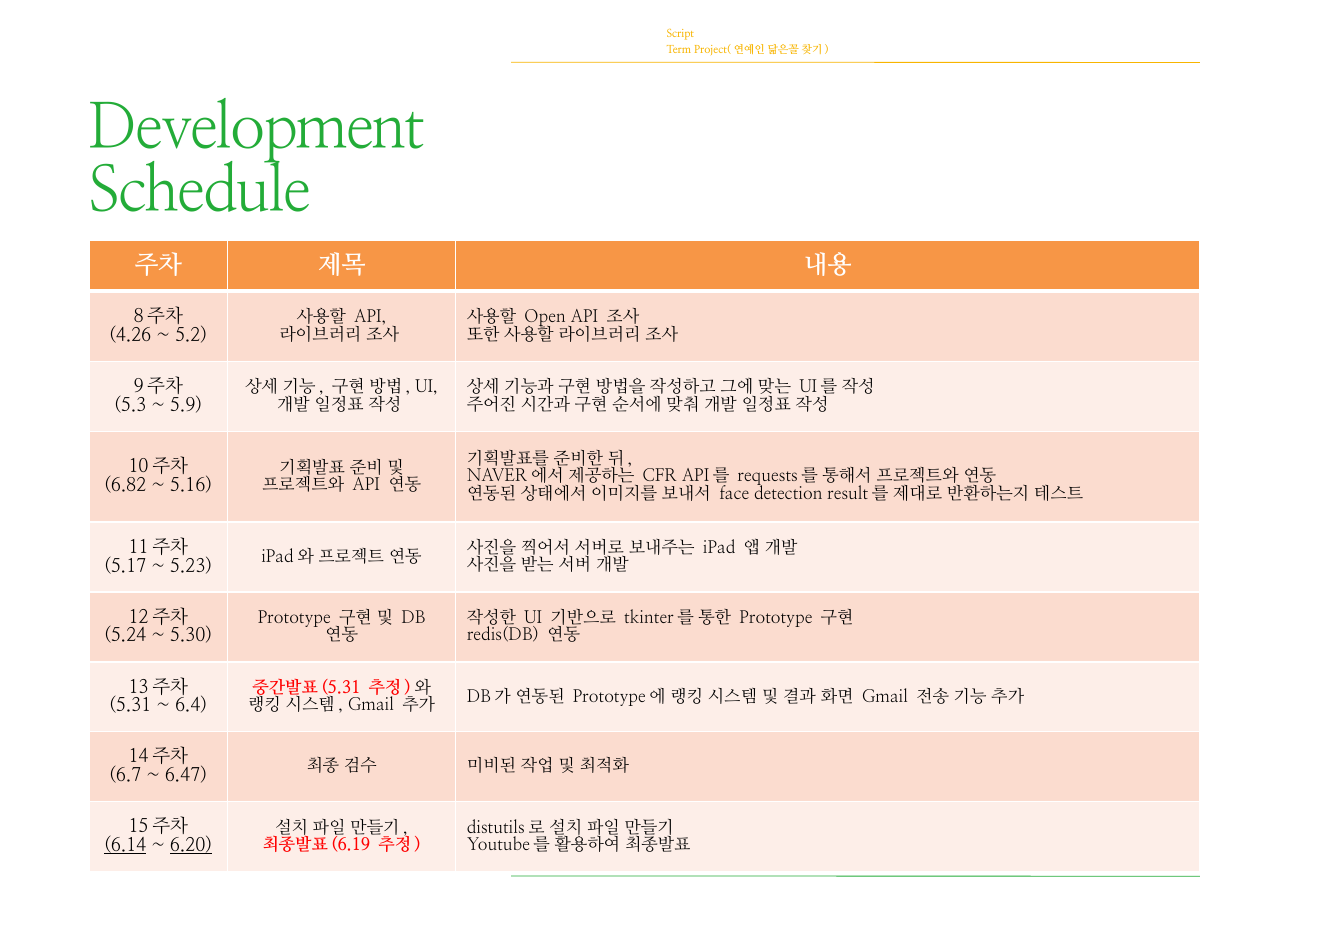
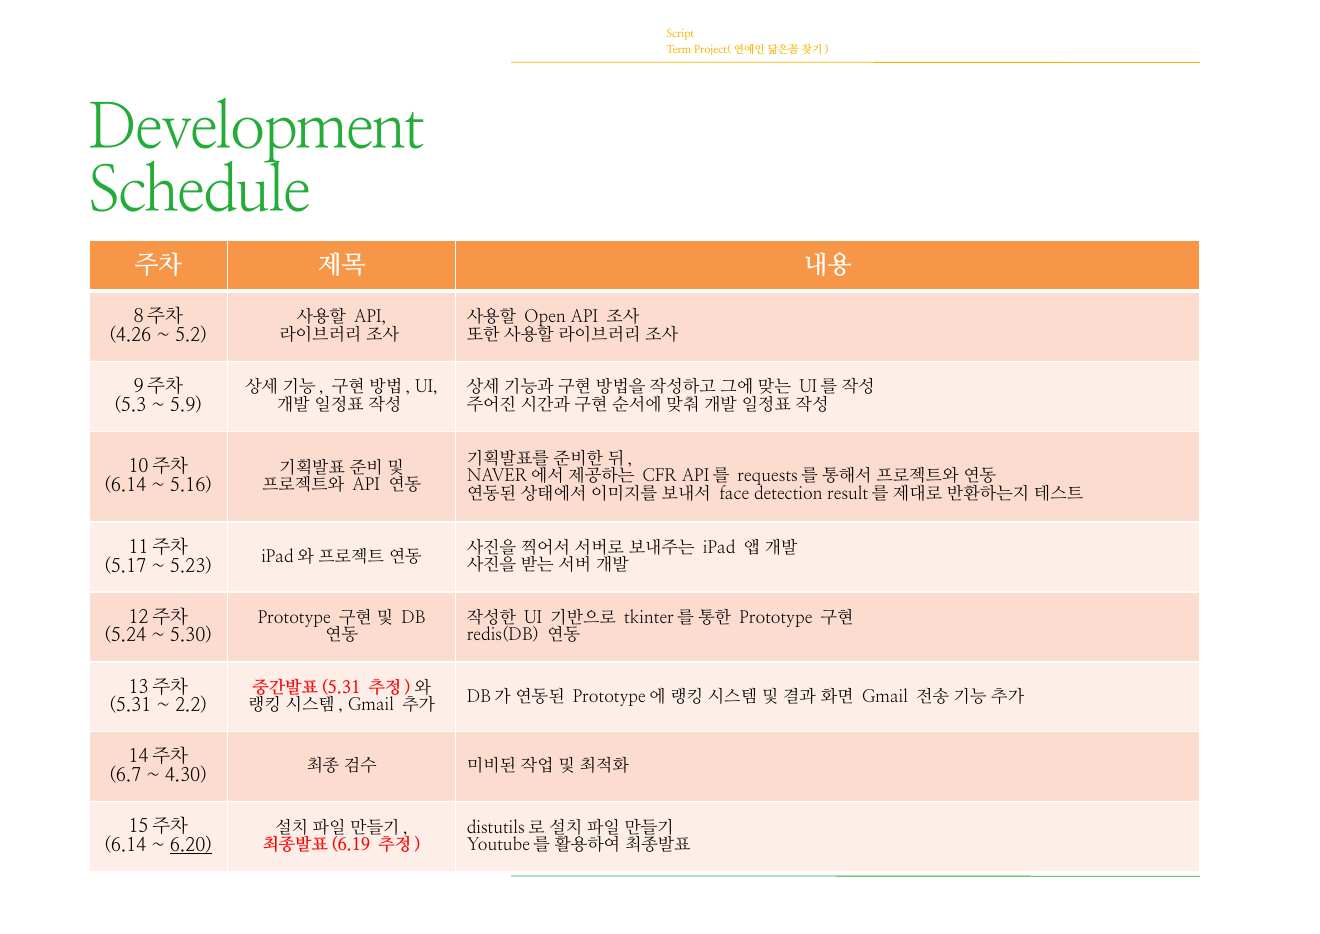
6.82: 6.82 -> 6.14 (125, 485)
6.4: 6.4 -> 2.2 (191, 705)
6.47: 6.47 -> 4.30 (186, 775)
6.14 underline: present -> none (125, 845)
